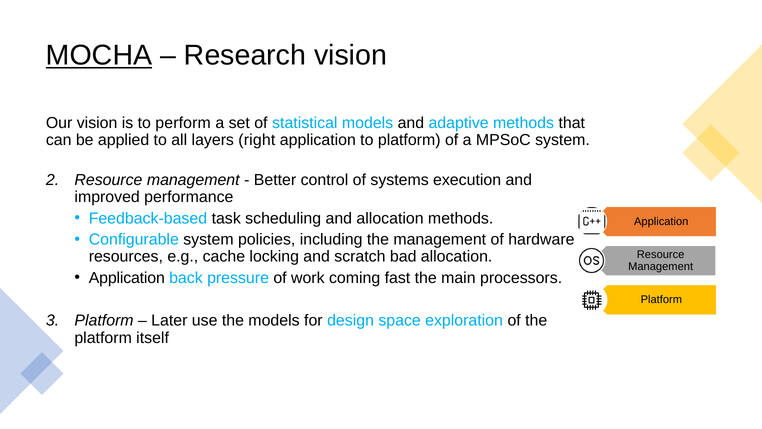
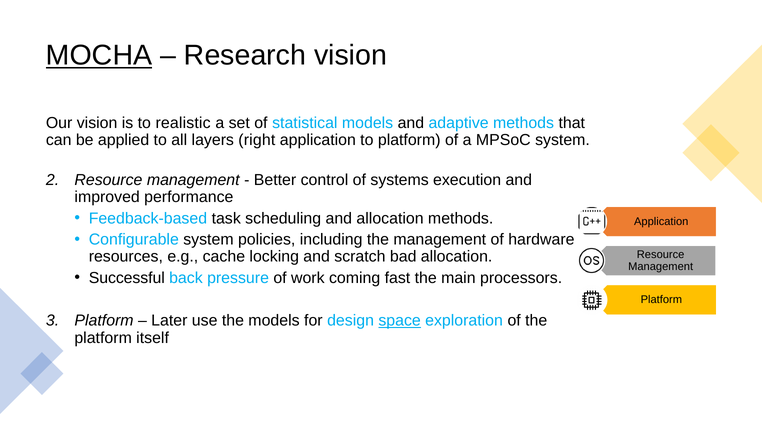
perform: perform -> realistic (183, 123)
Application: Application -> Successful (127, 278)
space underline: none -> present (400, 320)
